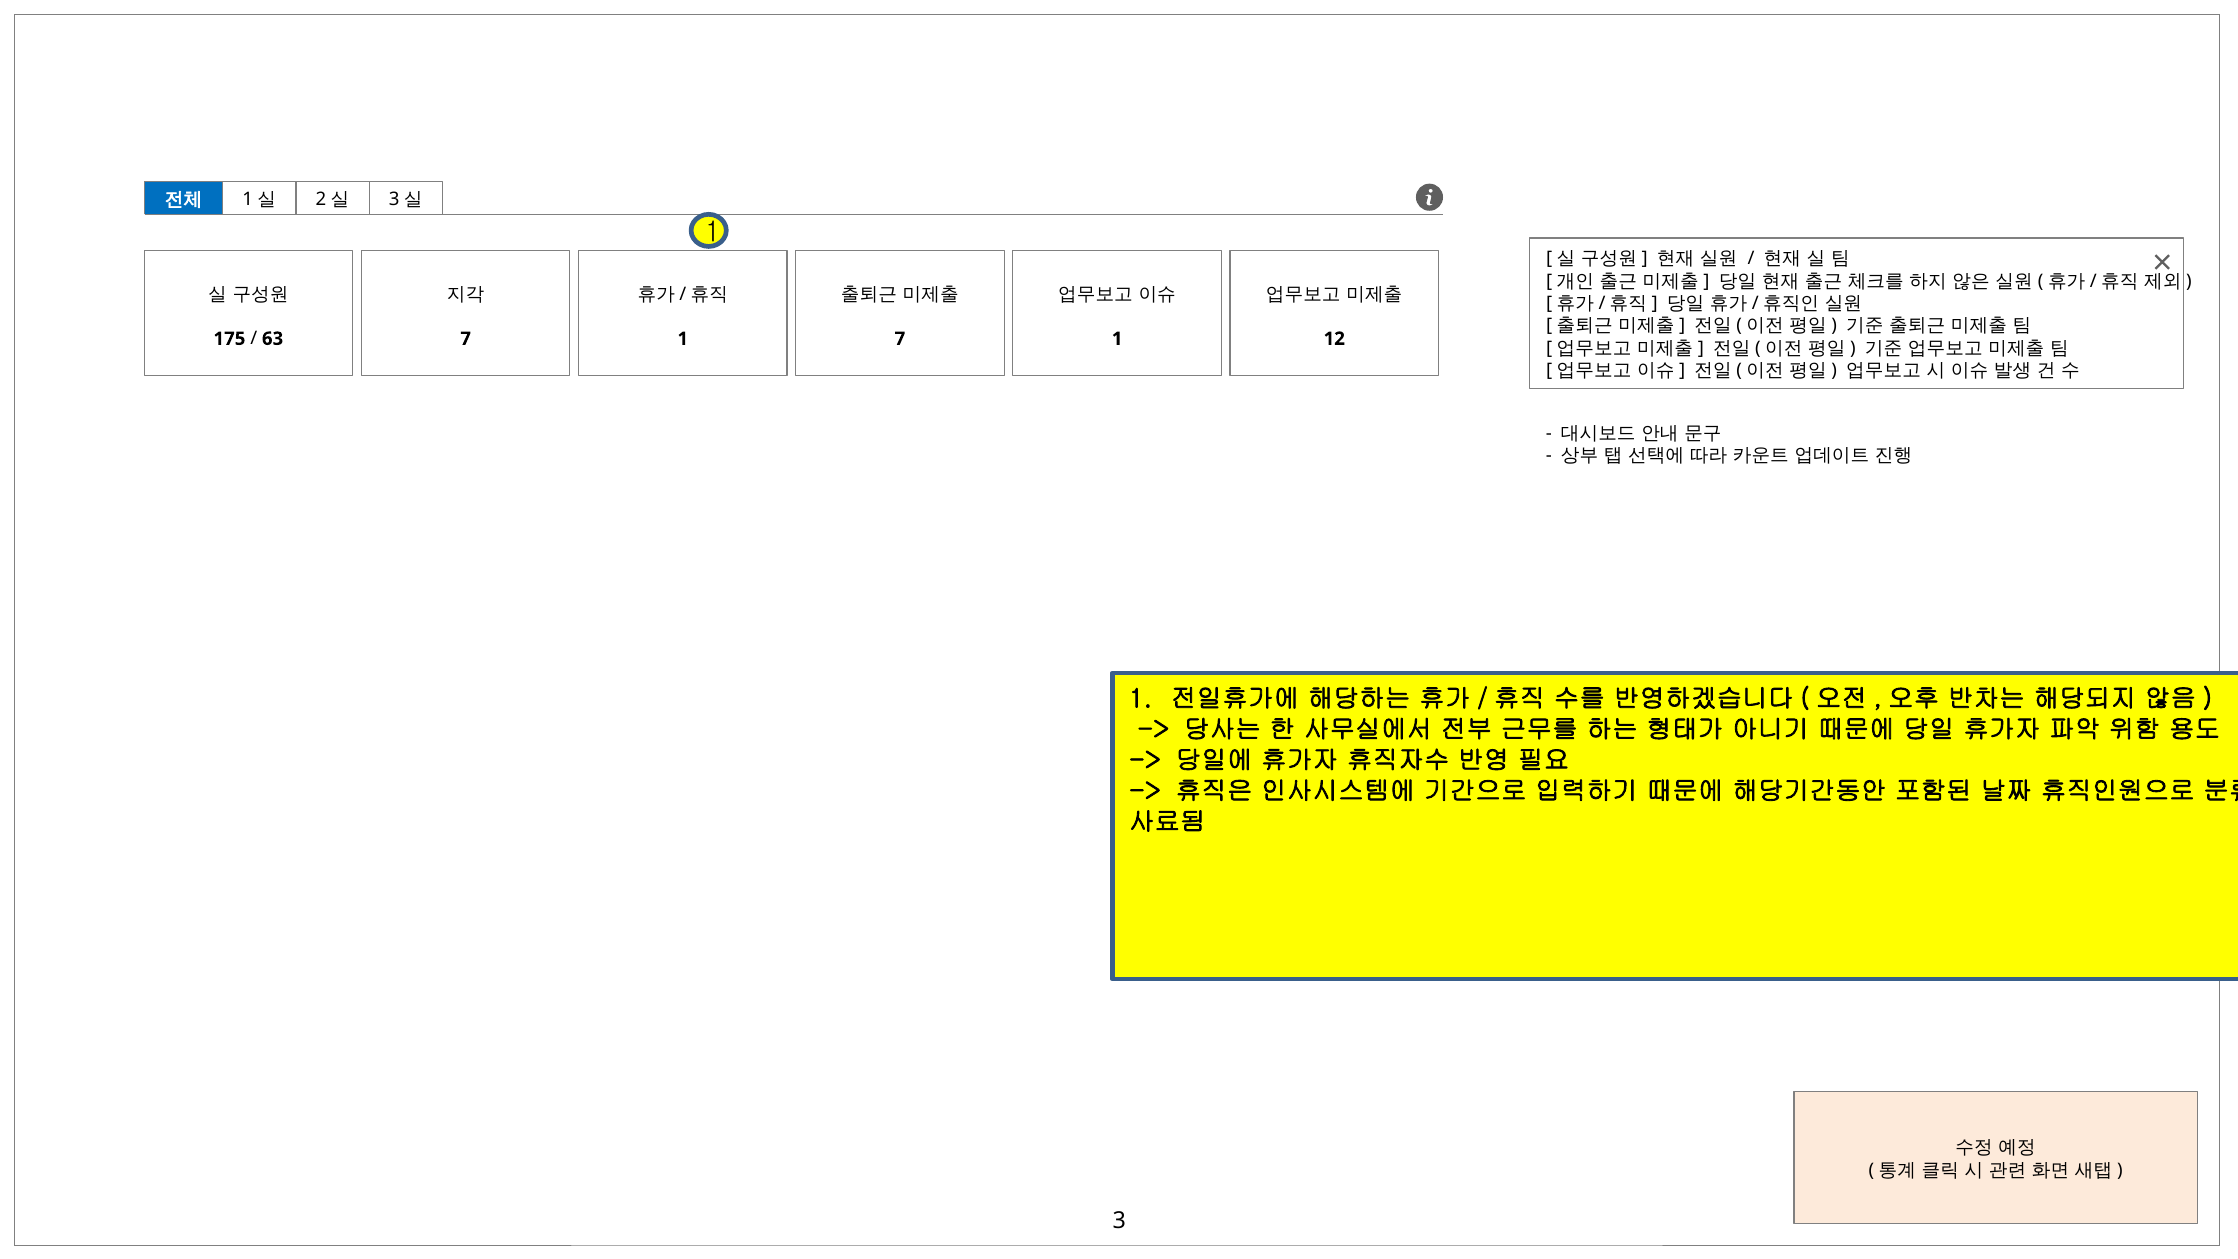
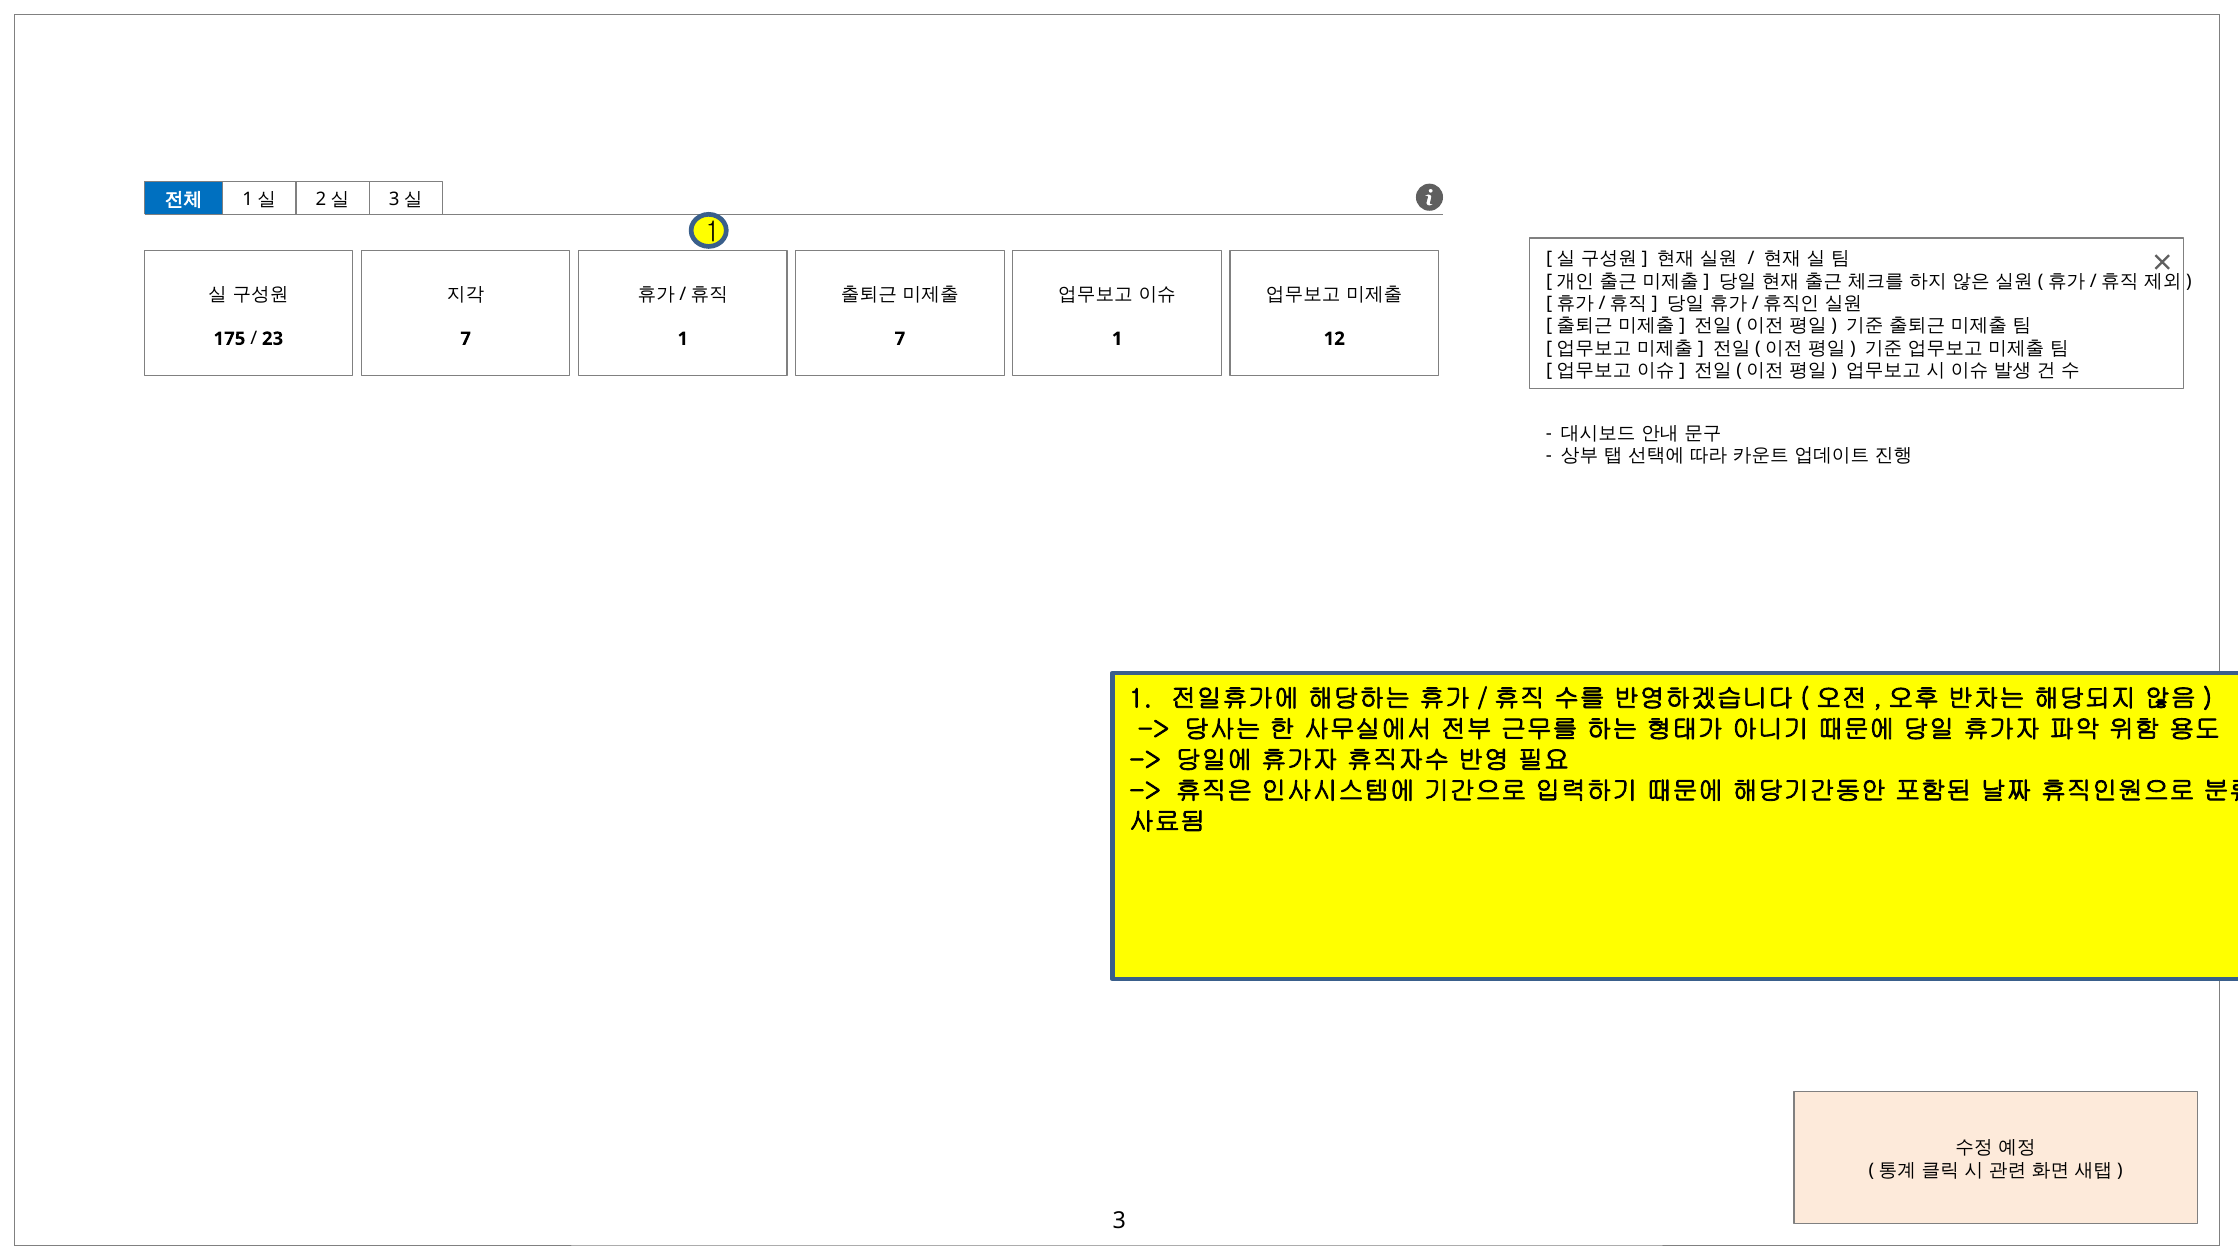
63: 63 -> 23 (273, 339)
